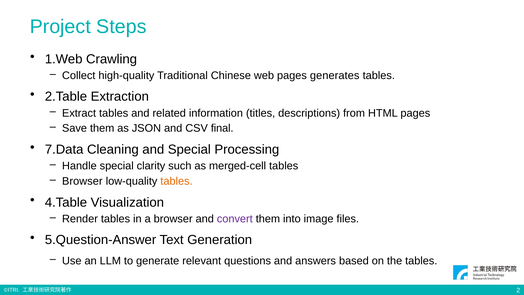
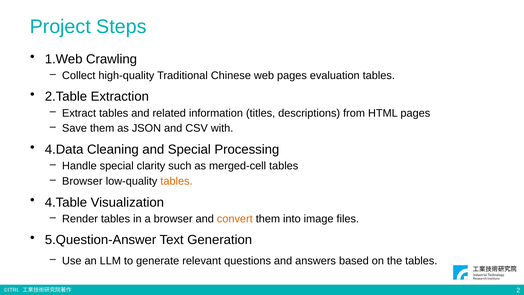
generates: generates -> evaluation (335, 75)
final: final -> with (222, 128)
7.Data: 7.Data -> 4.Data (64, 149)
convert colour: purple -> orange (235, 219)
